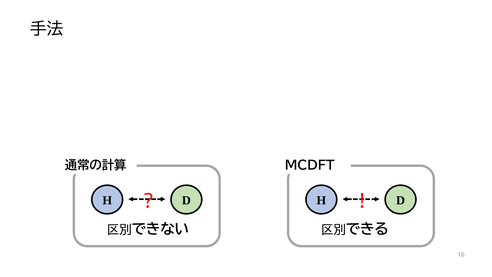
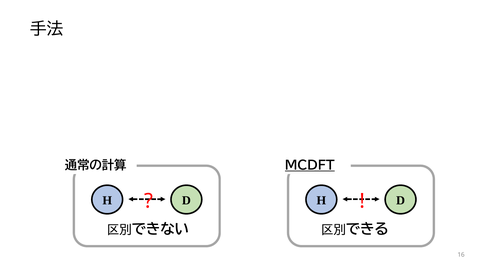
MCDFT underline: none -> present (310, 165)
